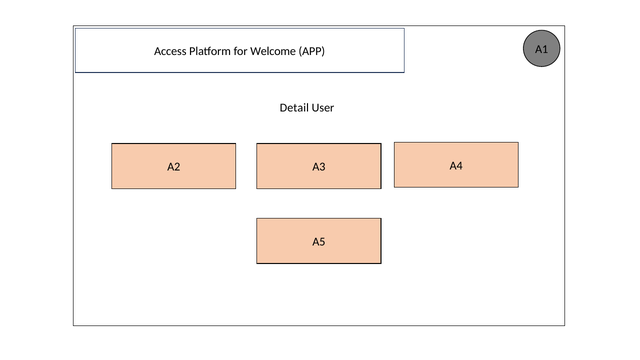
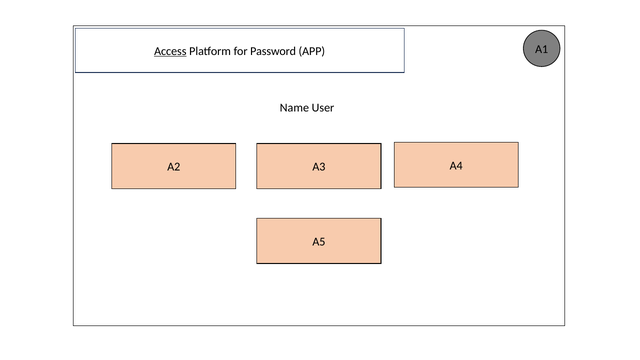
Access underline: none -> present (170, 51)
Welcome: Welcome -> Password (273, 51)
Detail: Detail -> Name (294, 108)
